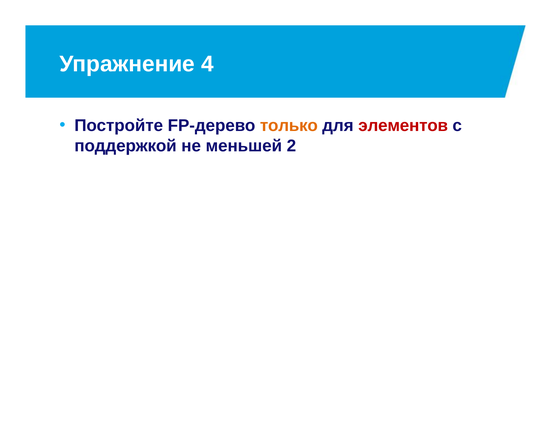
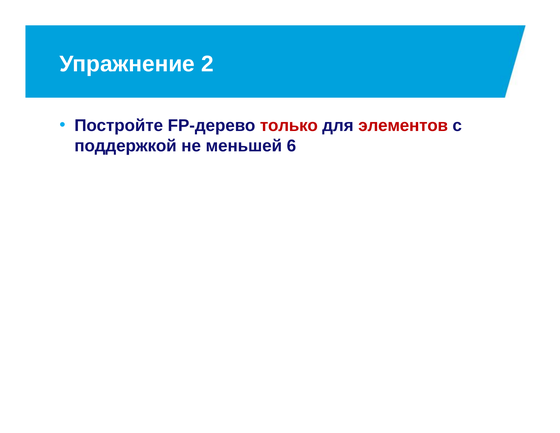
4: 4 -> 2 (208, 64)
только colour: orange -> red (289, 125)
2: 2 -> 6 (291, 146)
